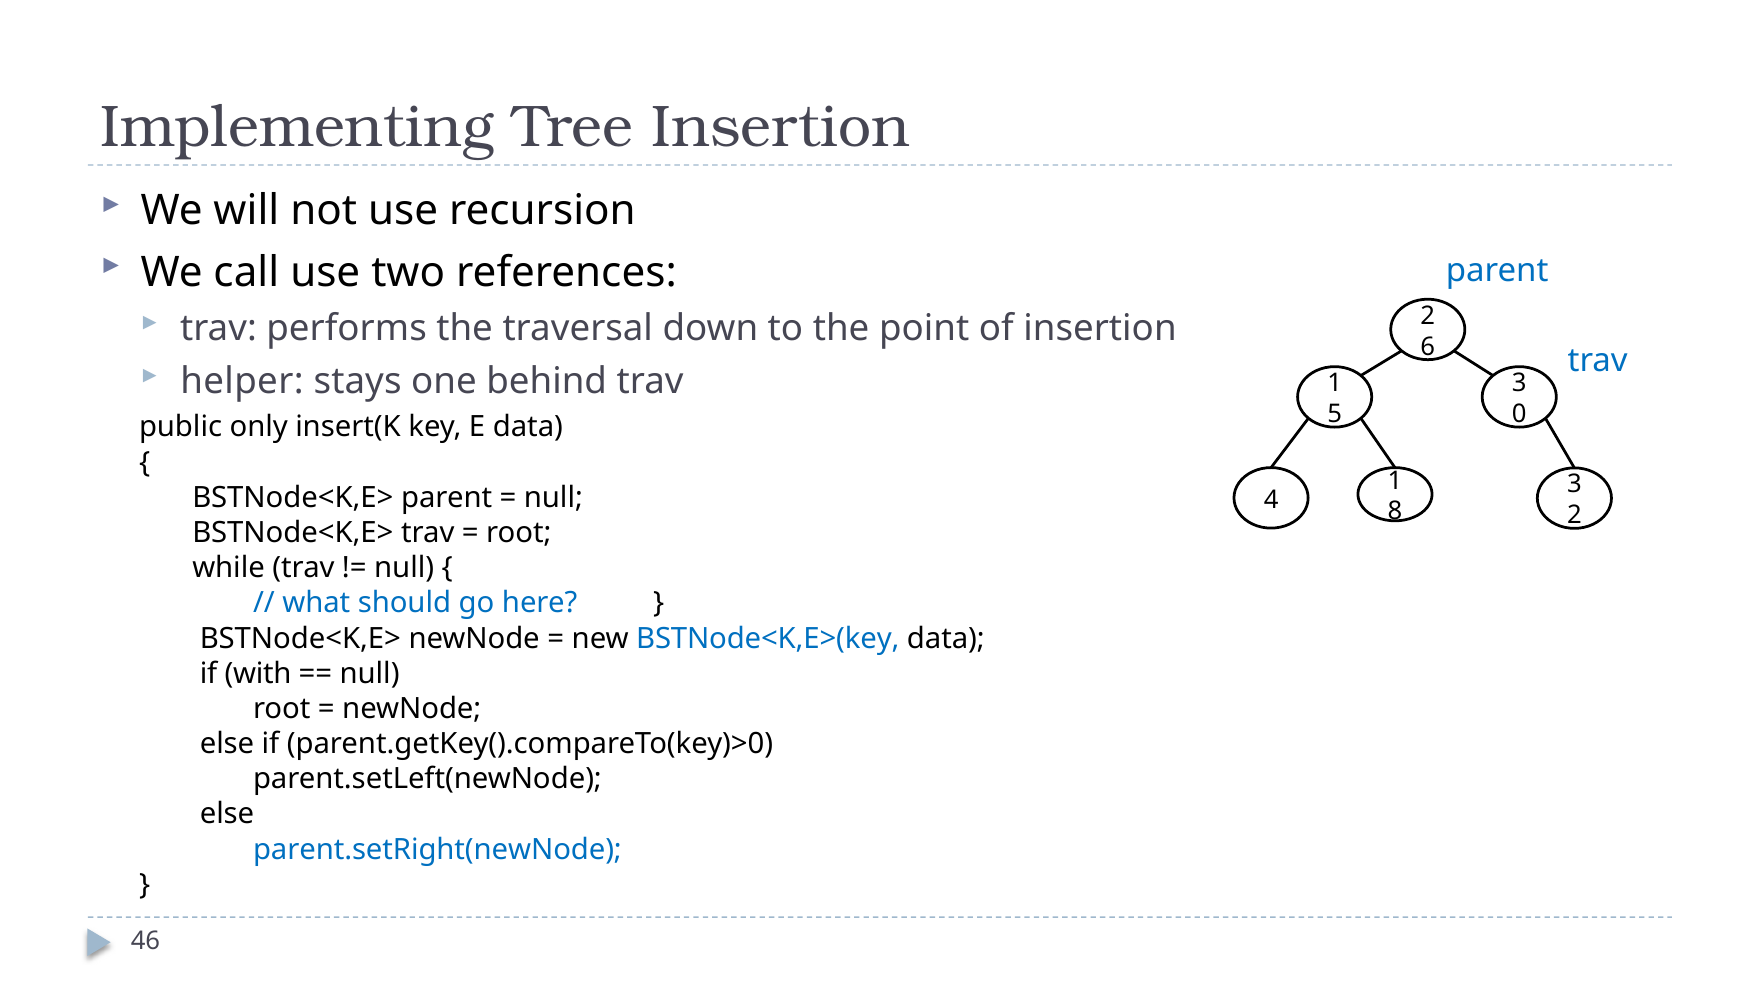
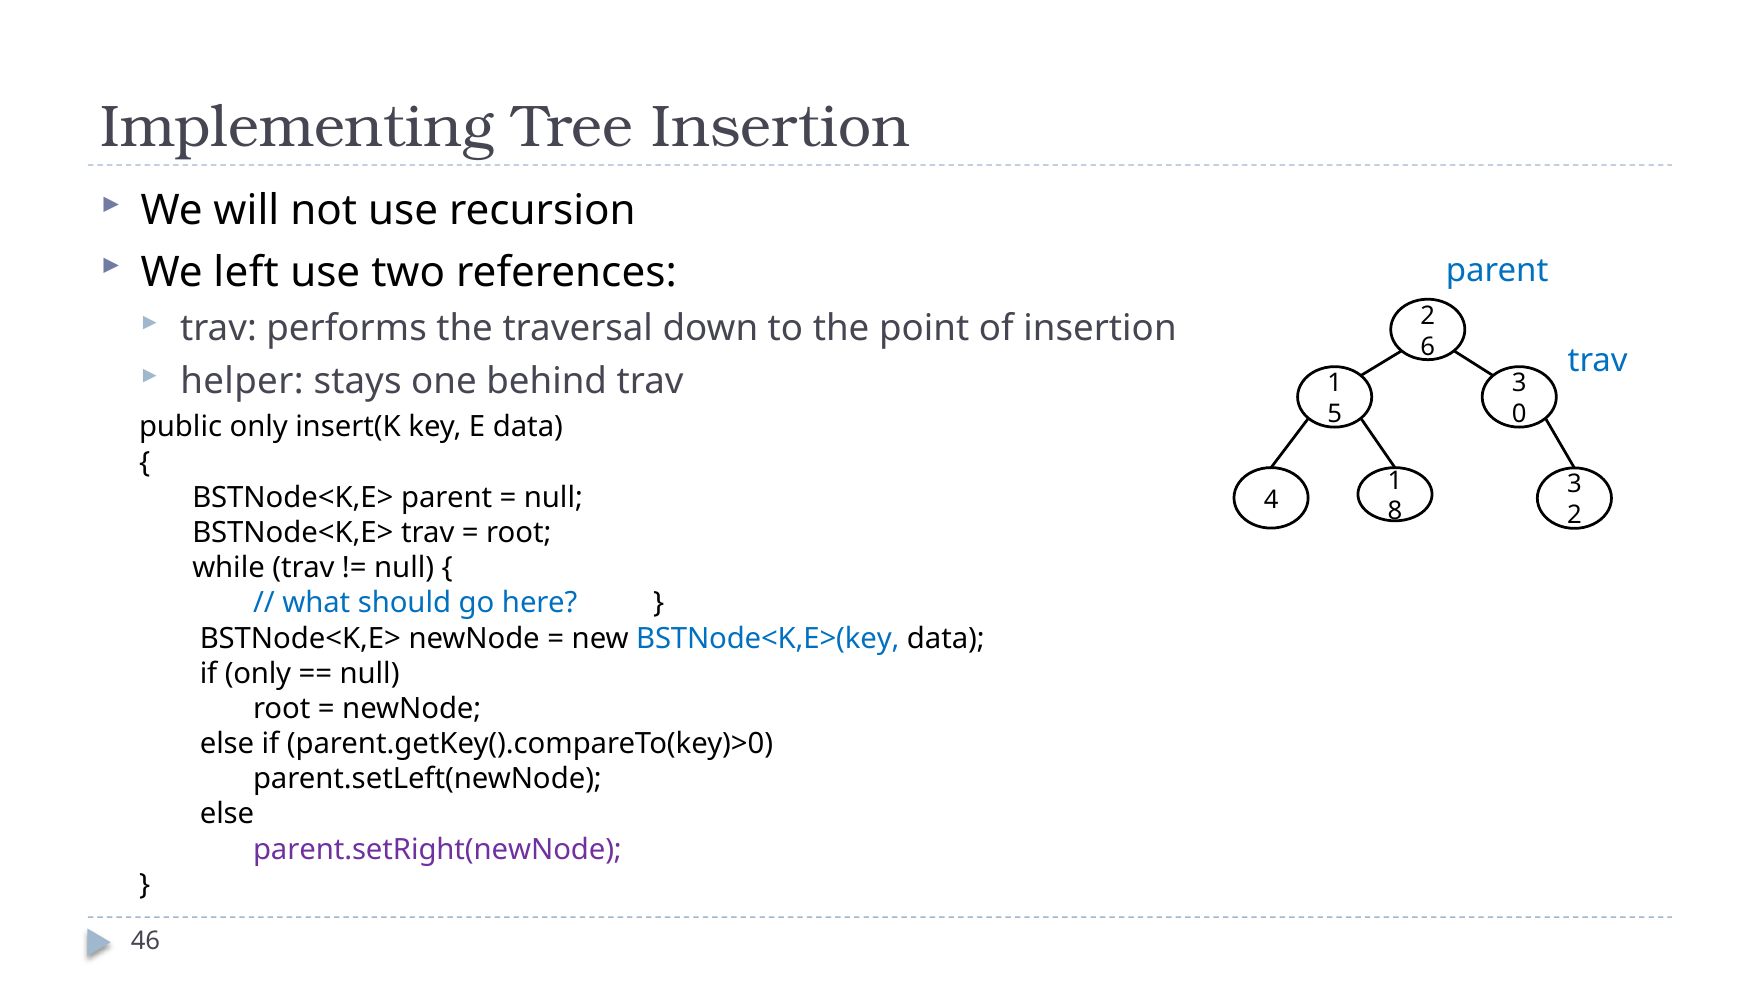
call: call -> left (246, 272)
if with: with -> only (258, 674)
parent.setRight(newNode colour: blue -> purple (437, 849)
